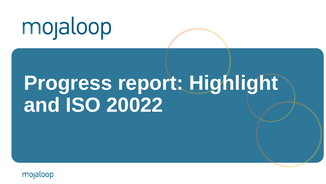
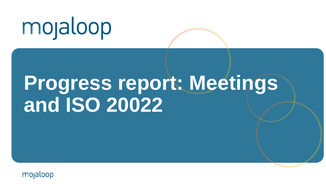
Highlight: Highlight -> Meetings (234, 83)
